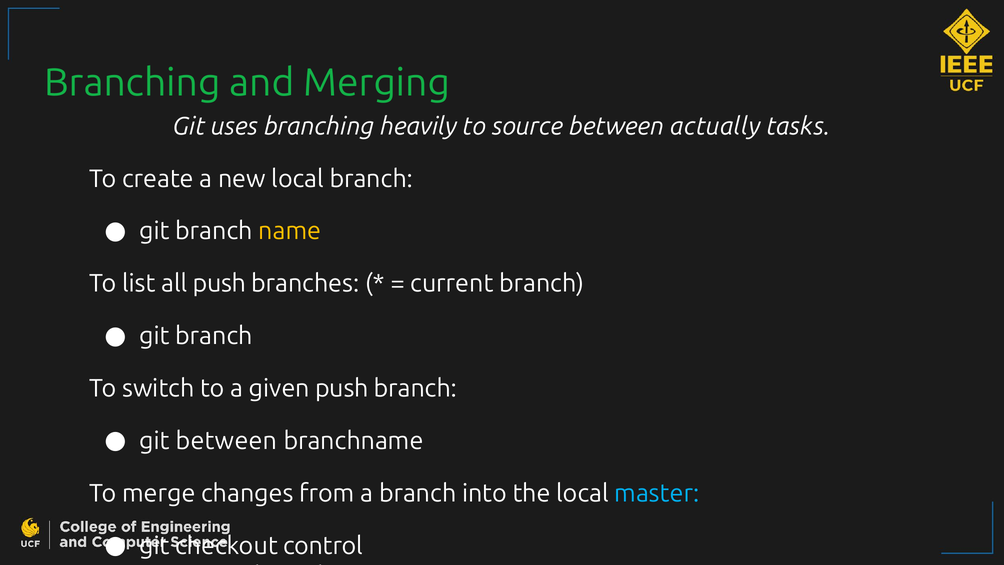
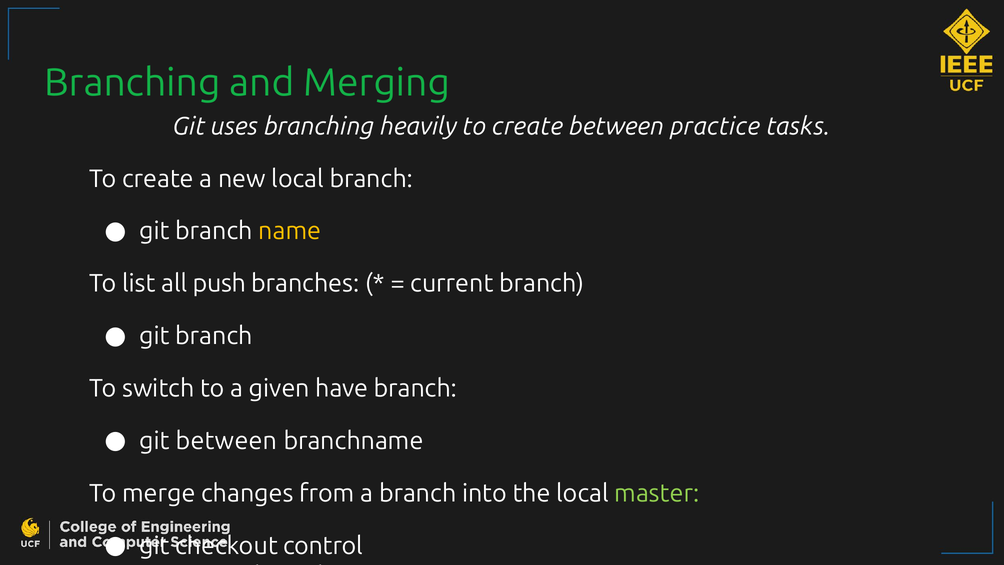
heavily to source: source -> create (528, 126)
actually: actually -> practice (715, 126)
given push: push -> have (342, 388)
master colour: light blue -> light green (657, 493)
